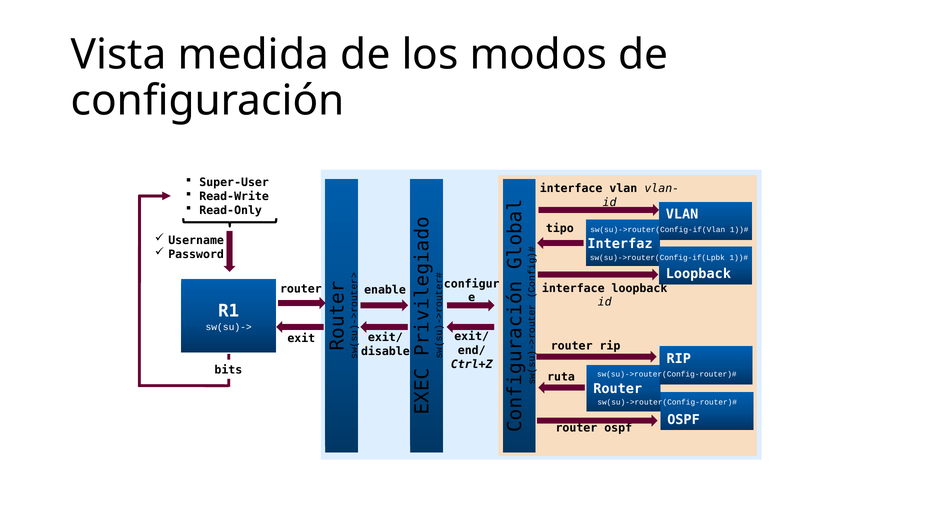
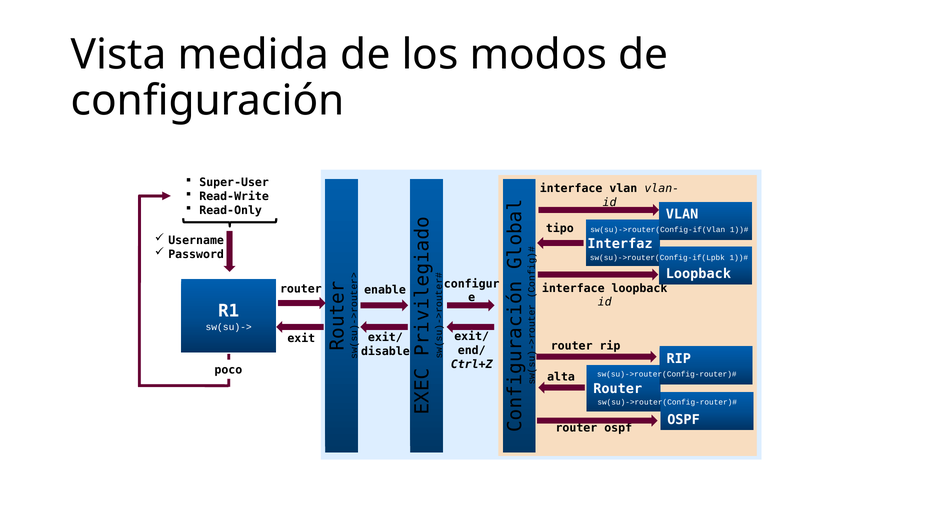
bits: bits -> poco (228, 370)
ruta: ruta -> alta (561, 377)
